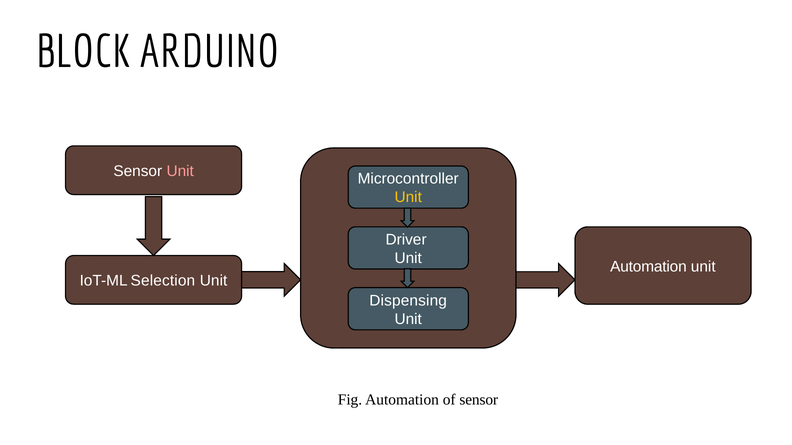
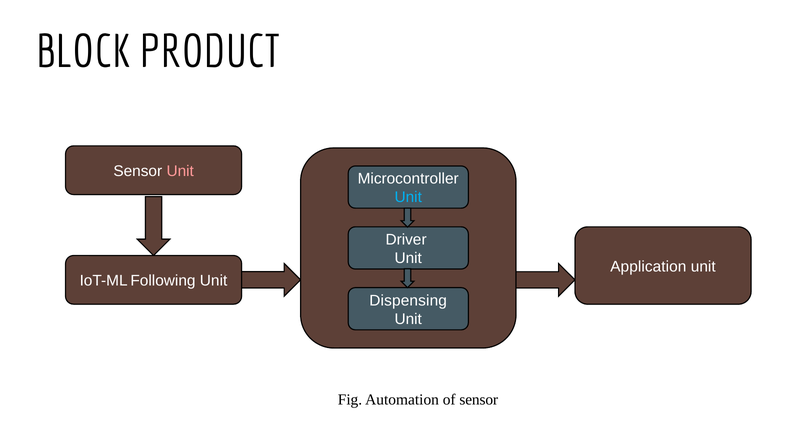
ARDUINO: ARDUINO -> PRODUCT (210, 52)
Unit colour: yellow -> light blue (408, 198)
Automation: Automation -> Application (648, 267)
Selection: Selection -> Following (163, 281)
